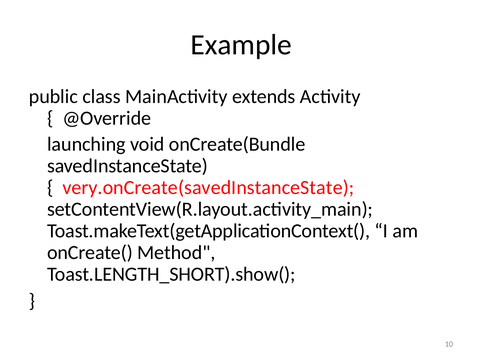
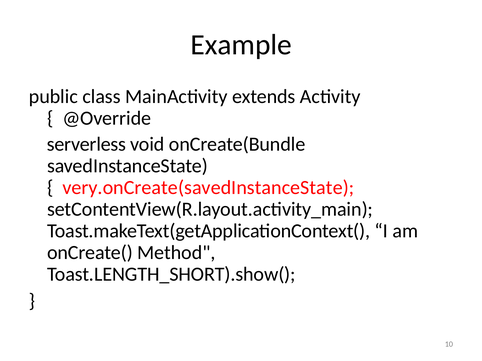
launching: launching -> serverless (86, 144)
